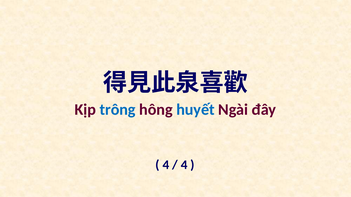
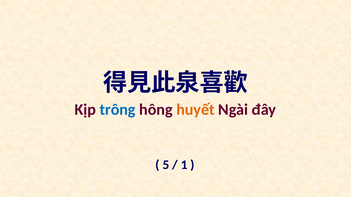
huyết colour: blue -> orange (195, 110)
4: 4 -> 5 (166, 165)
4: 4 -> 1 (184, 165)
